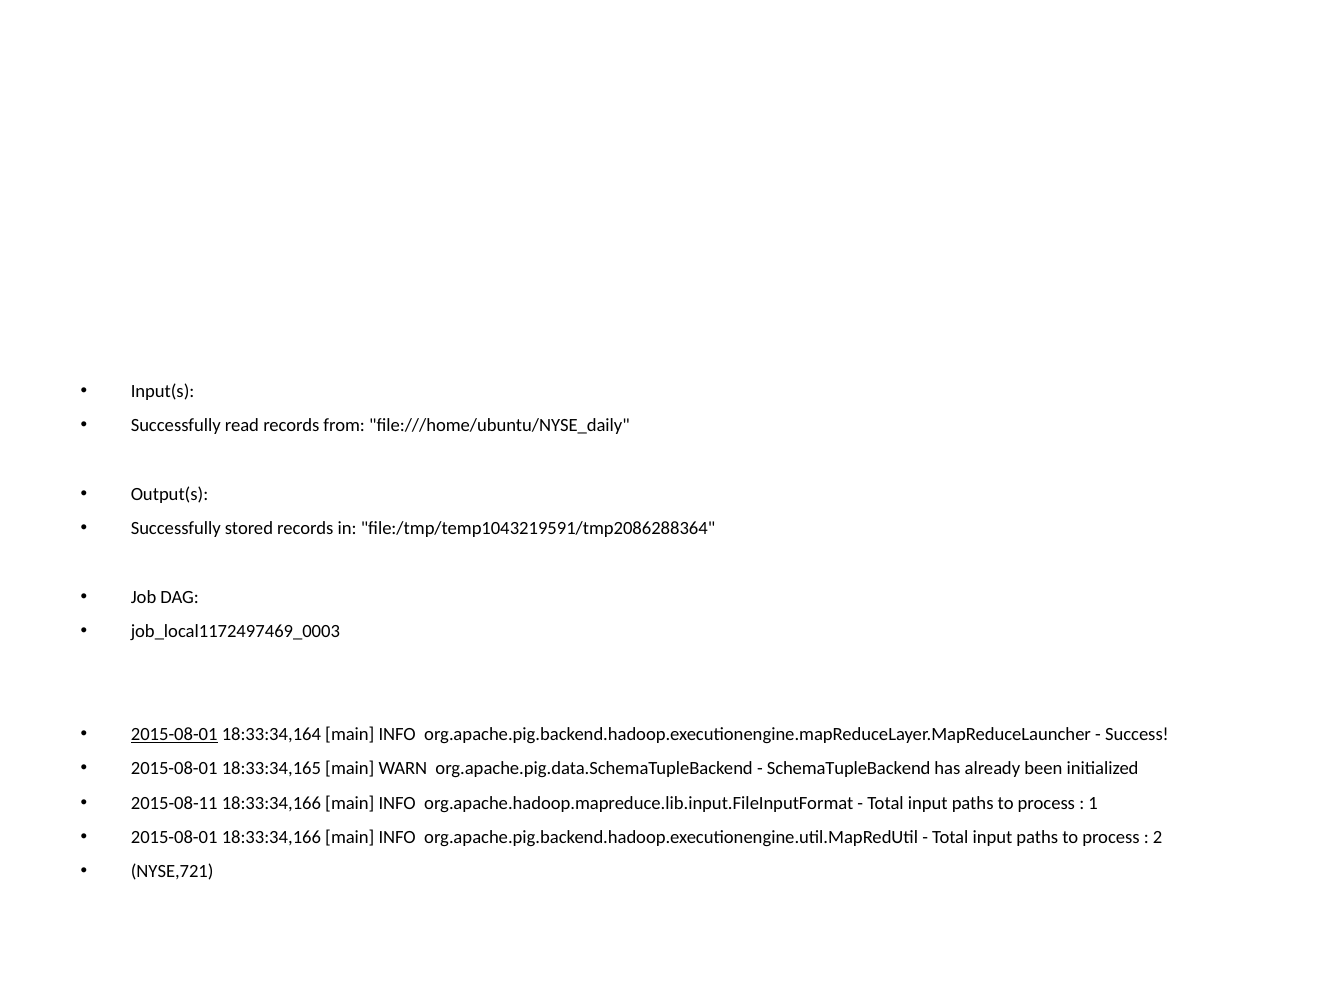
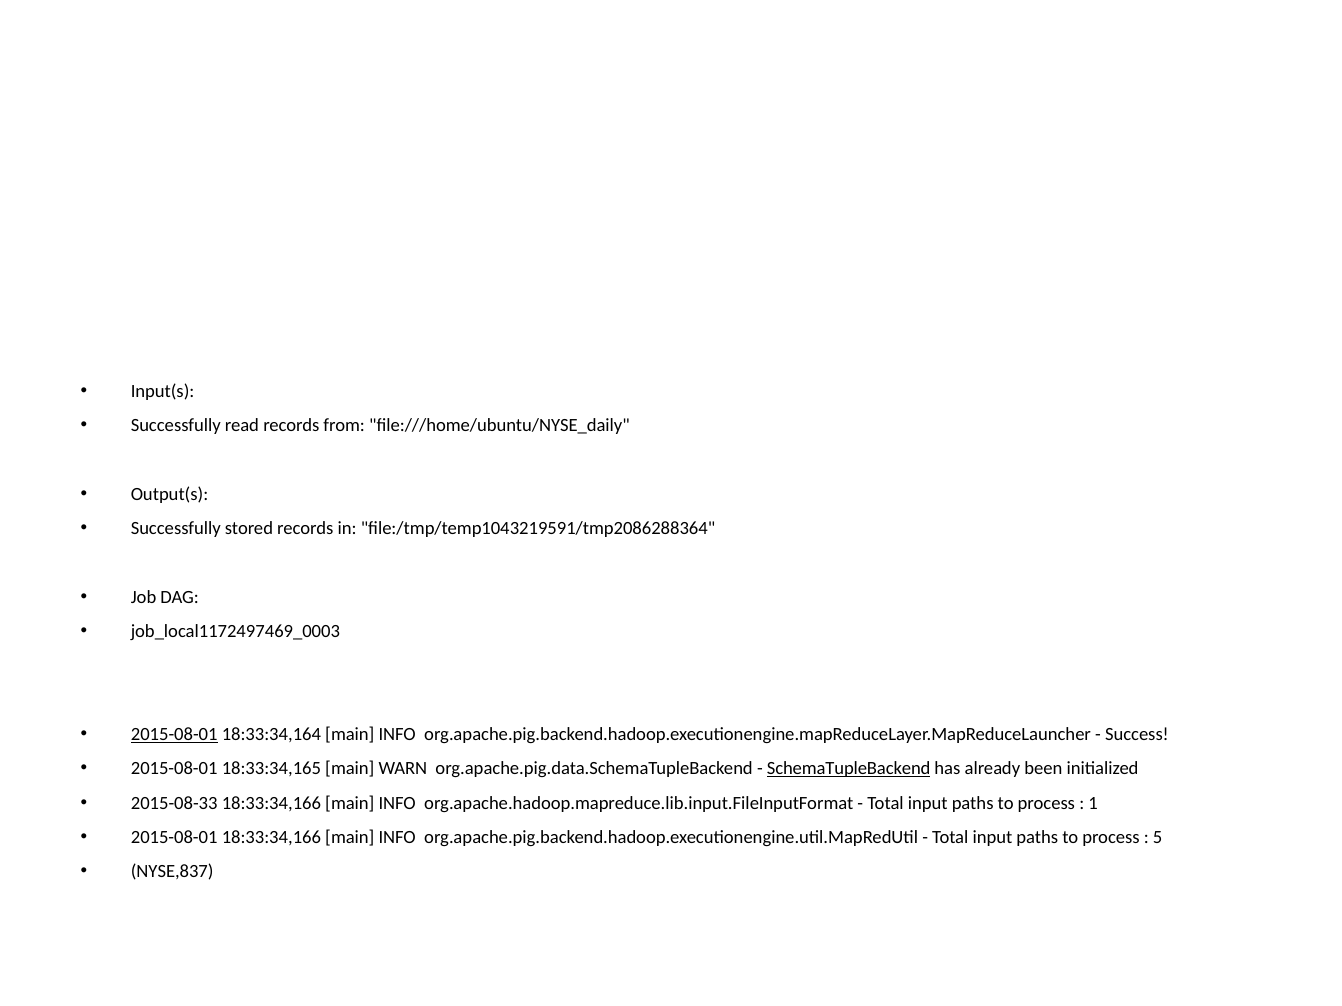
SchemaTupleBackend underline: none -> present (849, 769)
2015-08-11: 2015-08-11 -> 2015-08-33 (174, 804)
2: 2 -> 5 (1158, 838)
NYSE,721: NYSE,721 -> NYSE,837 (172, 872)
